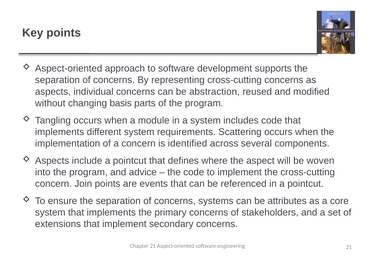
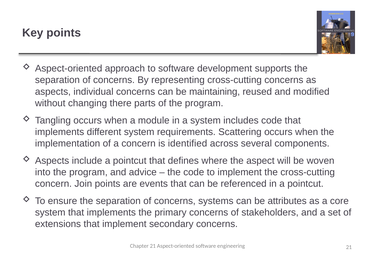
abstraction: abstraction -> maintaining (215, 92)
basis: basis -> there (121, 103)
